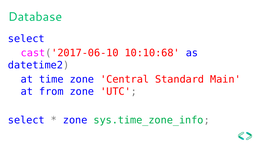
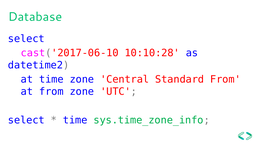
10:10:68: 10:10:68 -> 10:10:28 (152, 53)
Standard Main: Main -> From (225, 79)
zone: zone -> time (75, 120)
